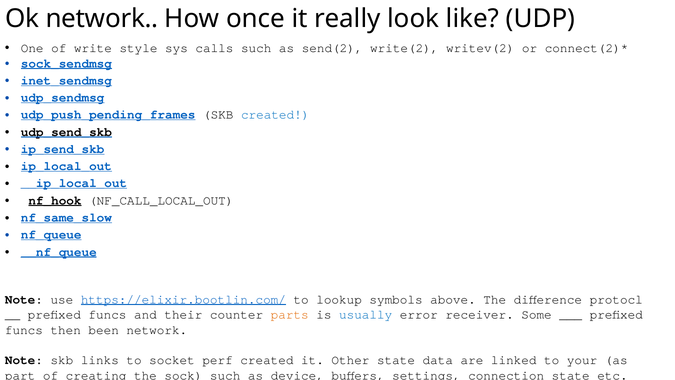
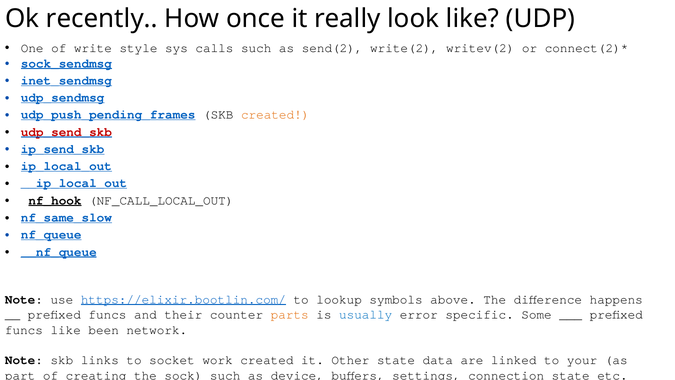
Ok network: network -> recently (102, 18)
created colour: blue -> orange (275, 115)
udp_send_skb colour: black -> red (66, 132)
protocl: protocl -> happens (616, 299)
receiver: receiver -> specific (480, 314)
funcs then: then -> like (66, 330)
perf: perf -> work (218, 360)
